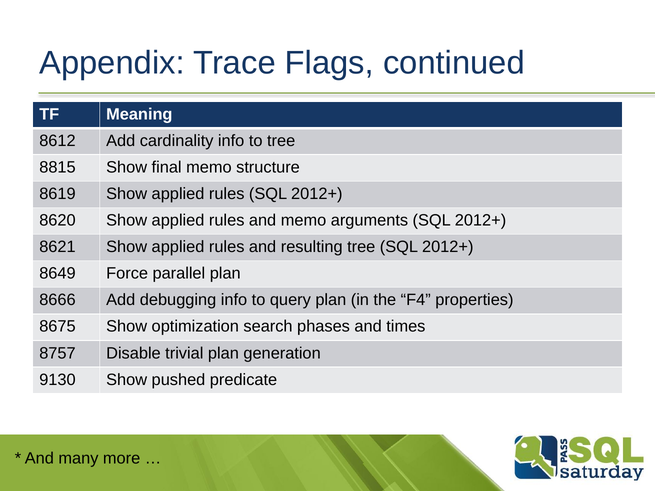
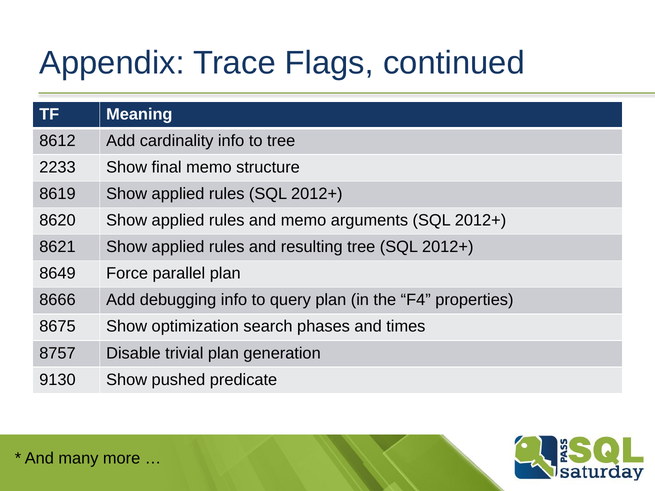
8815: 8815 -> 2233 (57, 167)
